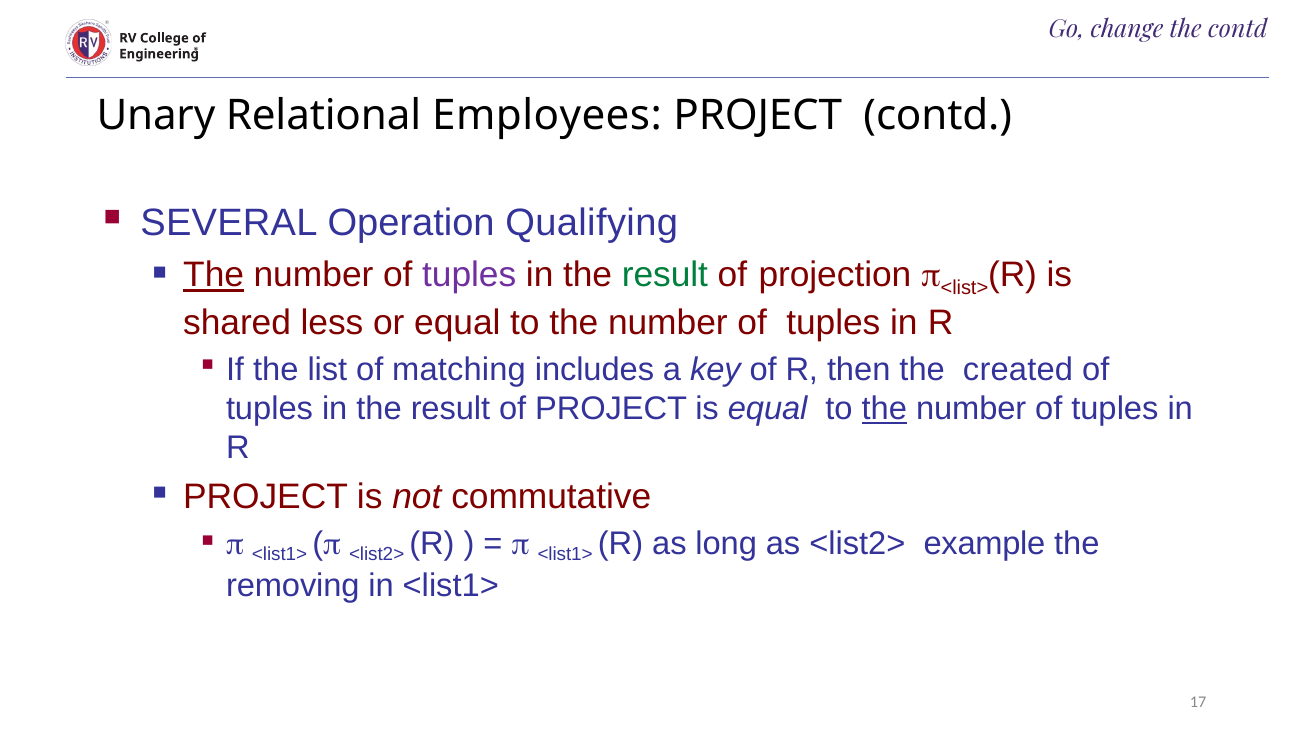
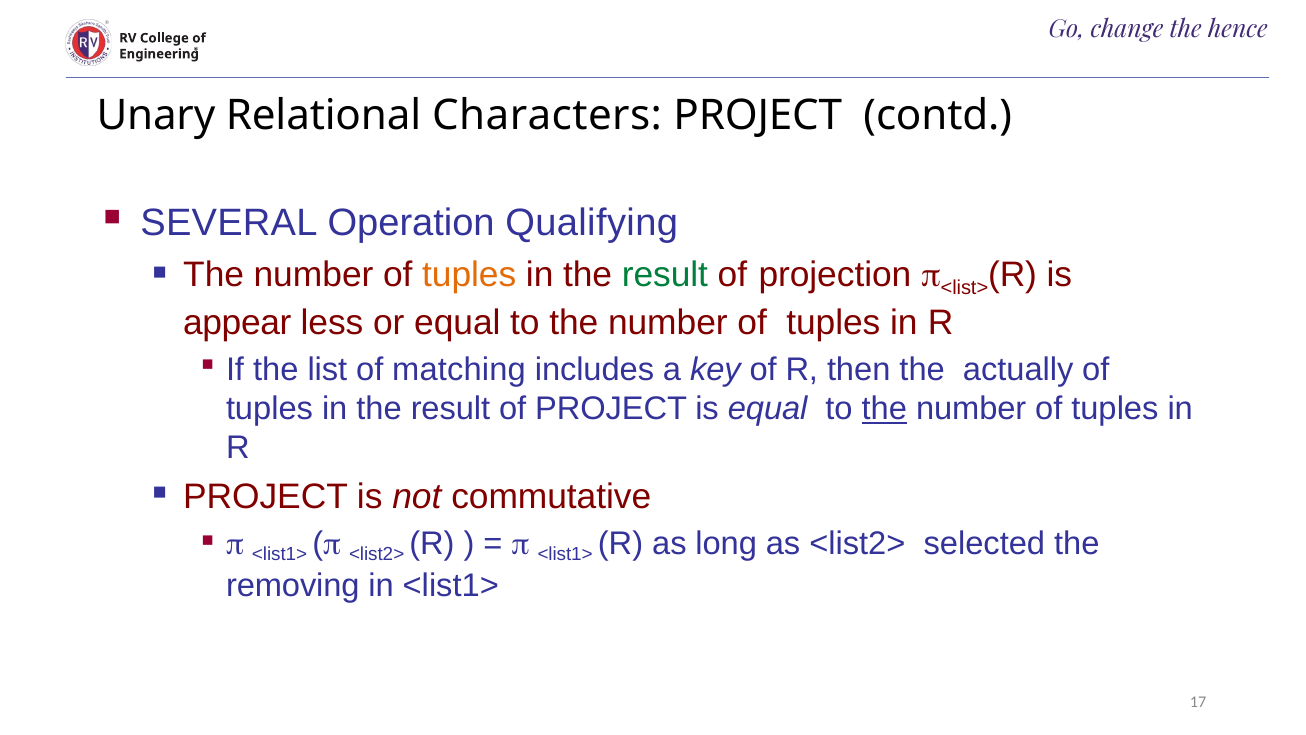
the contd: contd -> hence (1238, 29)
Employees: Employees -> Characters (547, 115)
The underline: present -> none (214, 275)
tuples colour: purple -> orange (469, 275)
shared: shared -> appear (237, 322)
created: created -> actually (1018, 369)
example: example -> selected (984, 543)
